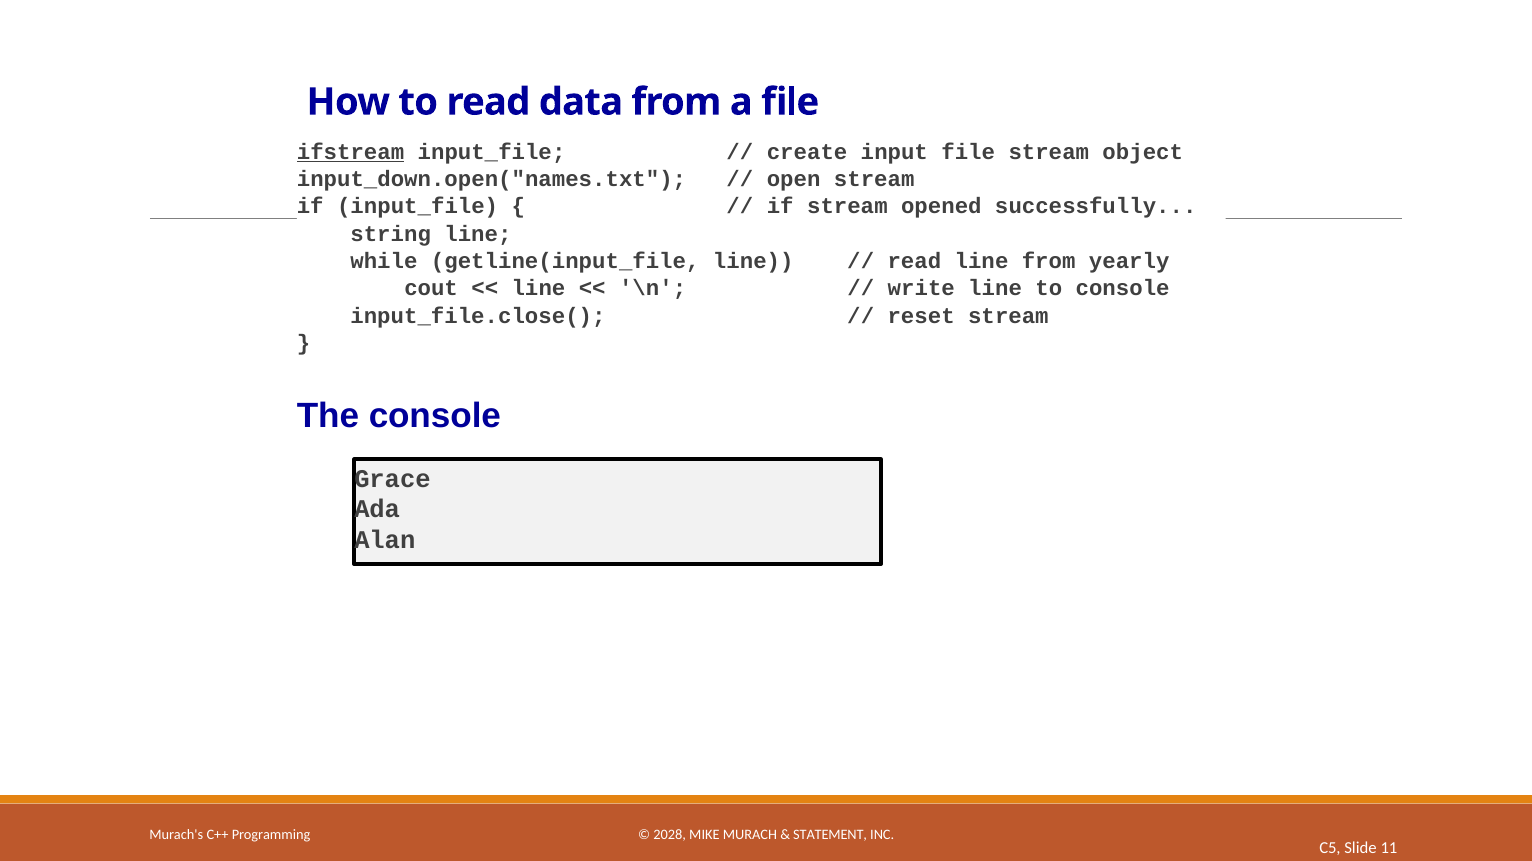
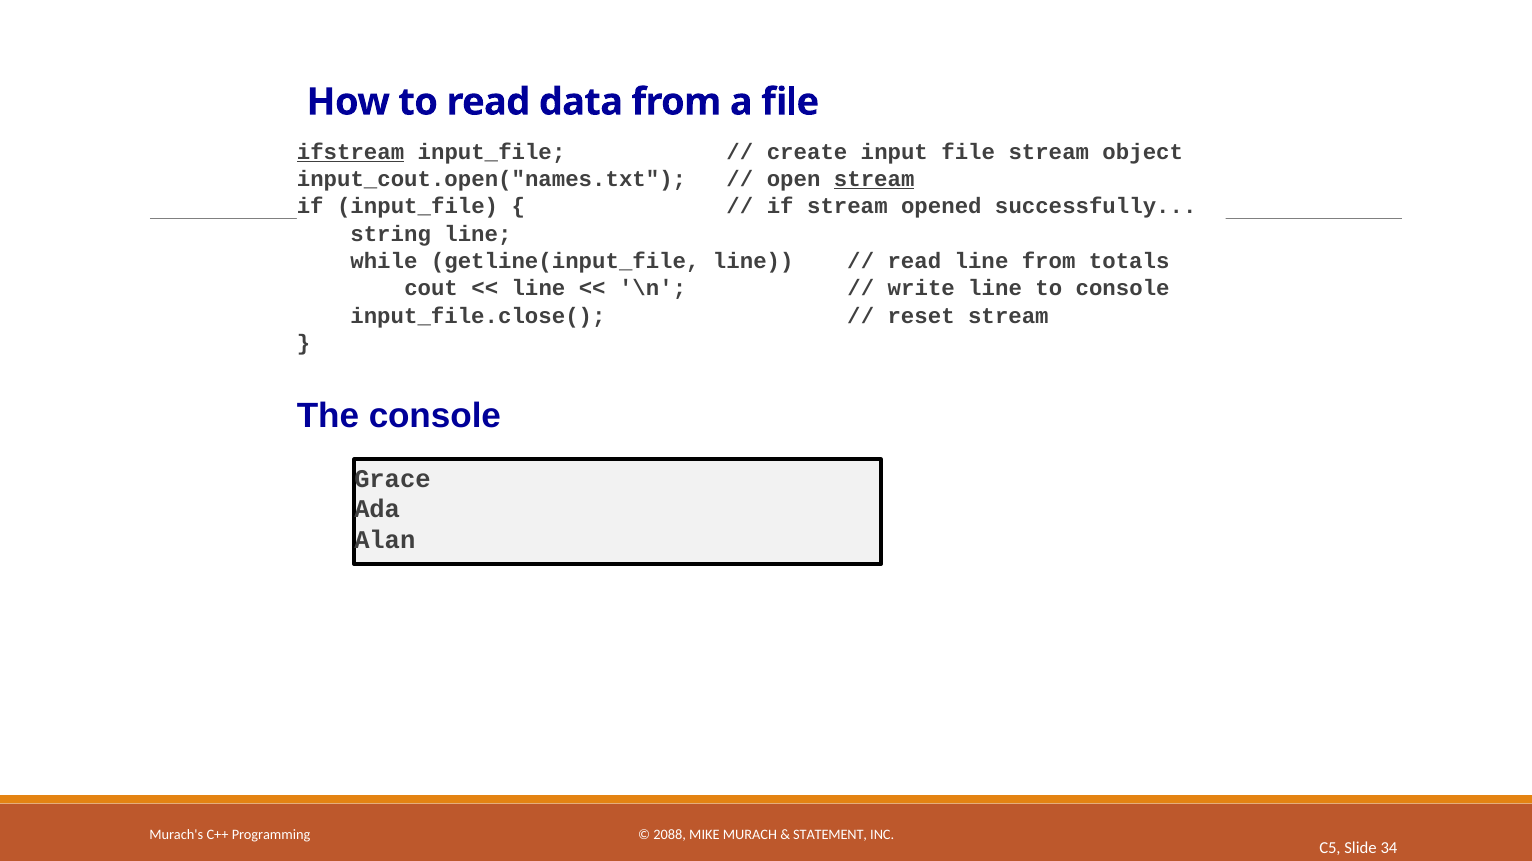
input_down.open("names.txt: input_down.open("names.txt -> input_cout.open("names.txt (491, 179)
stream underline: none -> present (874, 179)
yearly: yearly -> totals (1129, 261)
2028: 2028 -> 2088 (670, 836)
11: 11 -> 34 (1389, 849)
